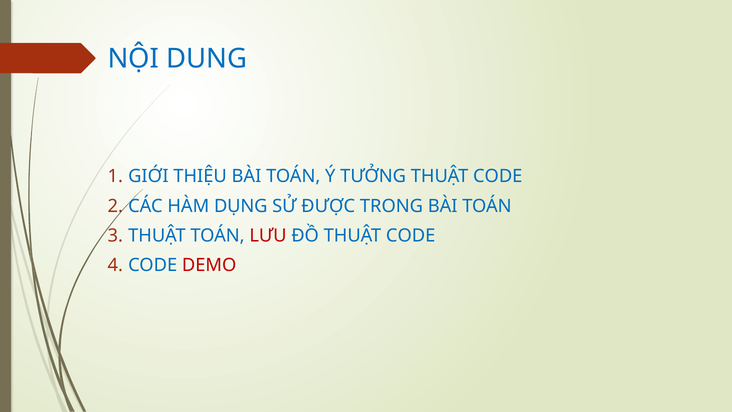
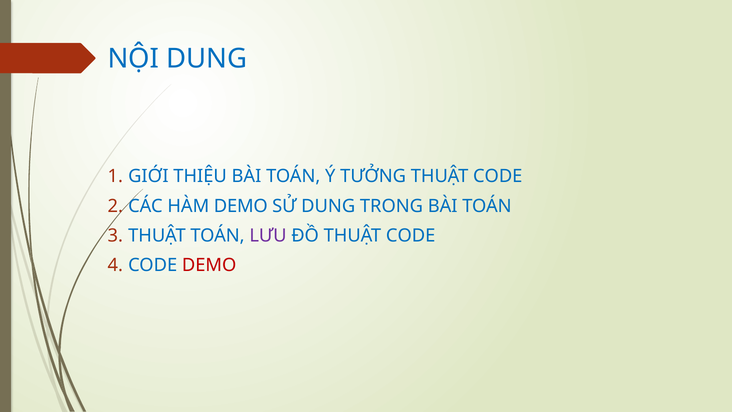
HÀM DỤNG: DỤNG -> DEMO (241, 206)
SỬ ĐƯỢC: ĐƯỢC -> DUNG (328, 206)
LƯU colour: red -> purple (268, 235)
